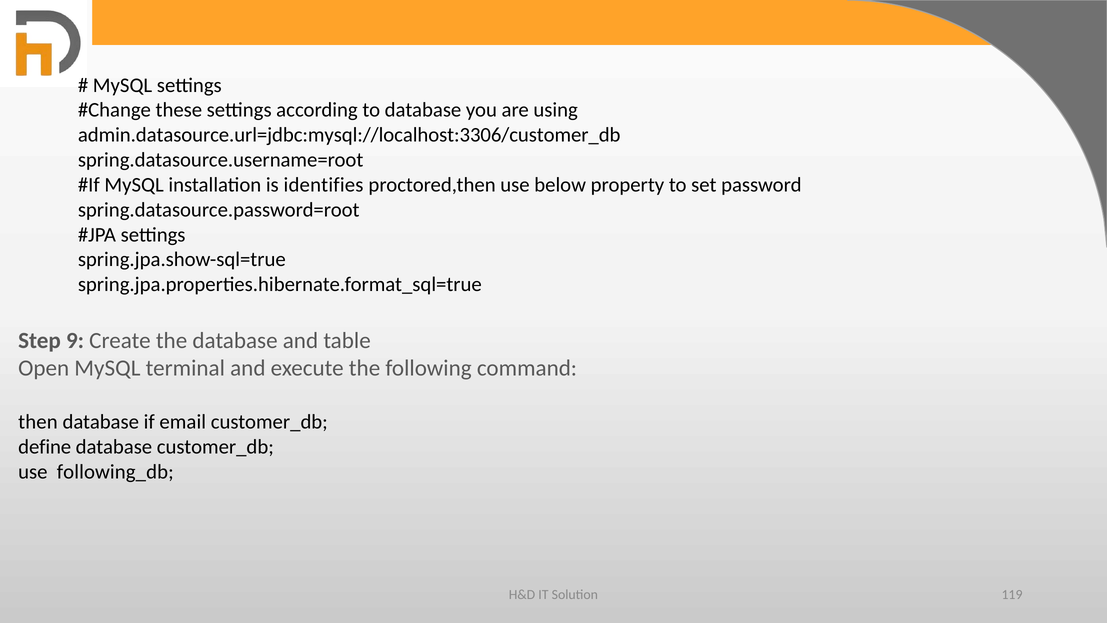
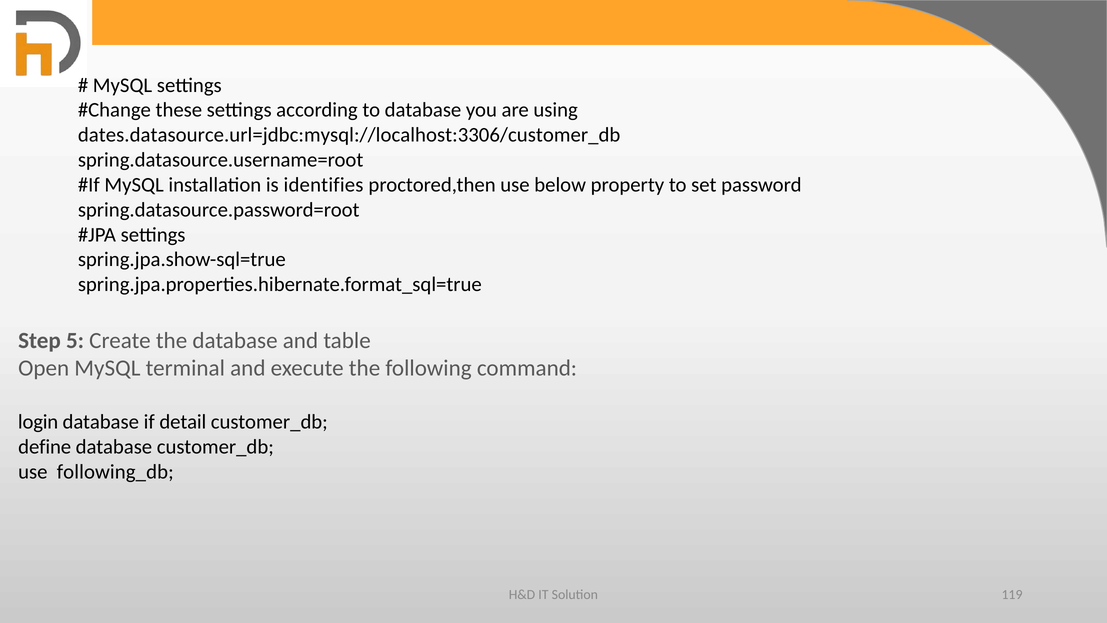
admin.datasource.url=jdbc:mysql://localhost:3306/customer_db: admin.datasource.url=jdbc:mysql://localhost:3306/customer_db -> dates.datasource.url=jdbc:mysql://localhost:3306/customer_db (349, 135)
9: 9 -> 5 (75, 340)
then: then -> login (38, 422)
email: email -> detail (183, 422)
